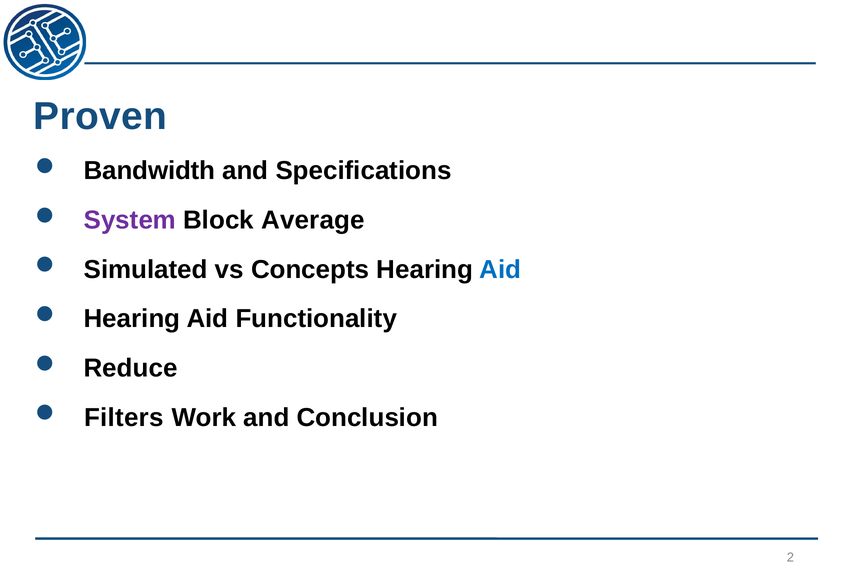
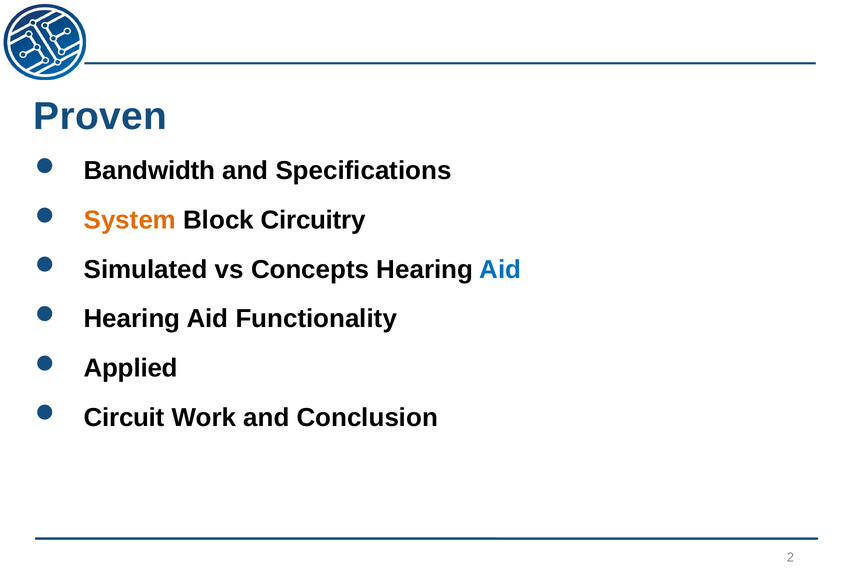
System colour: purple -> orange (130, 220)
Average: Average -> Circuitry (313, 220)
Reduce: Reduce -> Applied (131, 368)
Filters: Filters -> Circuit (124, 418)
